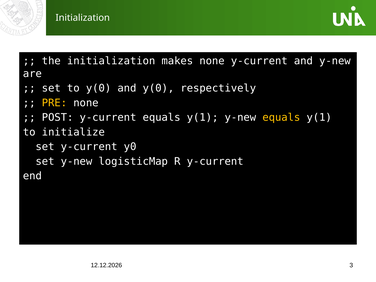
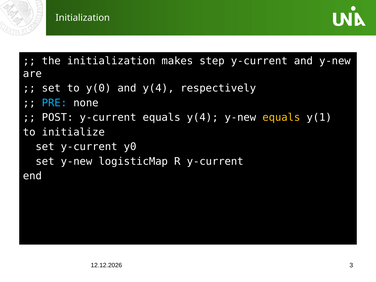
makes none: none -> step (212, 61)
and y(0: y(0 -> y(4 (158, 88)
PRE colour: yellow -> light blue (54, 103)
y-current equals y(1: y(1 -> y(4 (203, 117)
